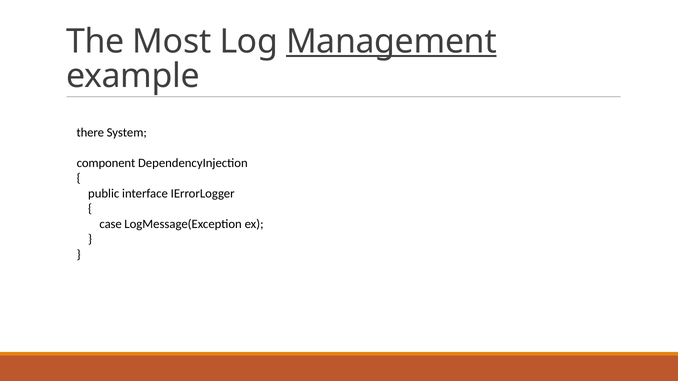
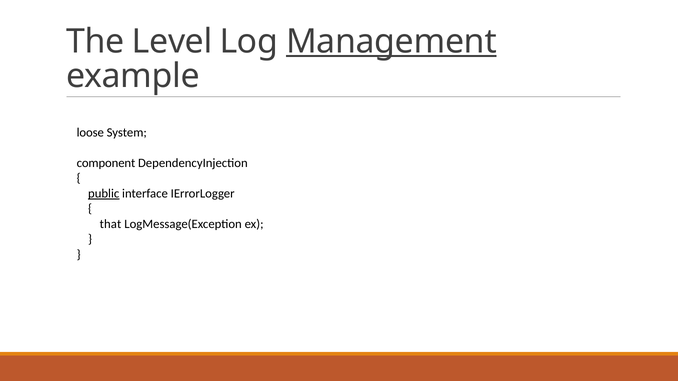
Most: Most -> Level (172, 41)
there: there -> loose (90, 133)
public underline: none -> present (104, 194)
case: case -> that (110, 224)
